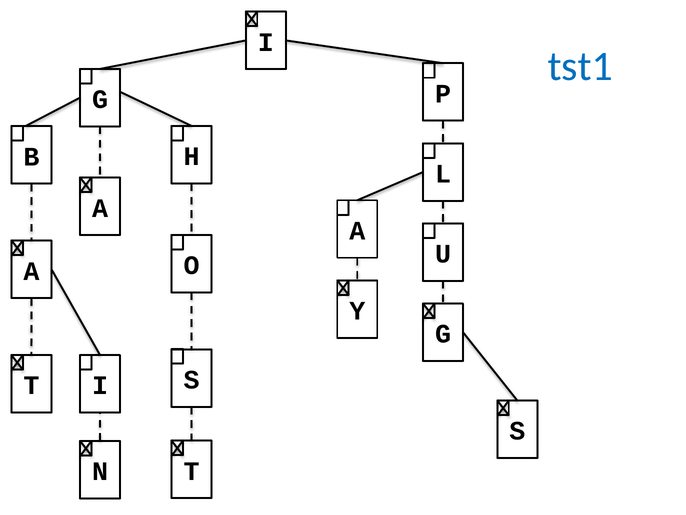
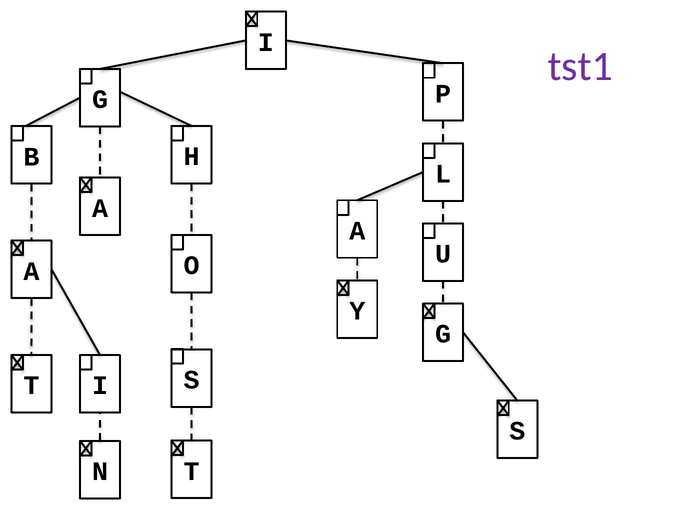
tst1 colour: blue -> purple (580, 66)
